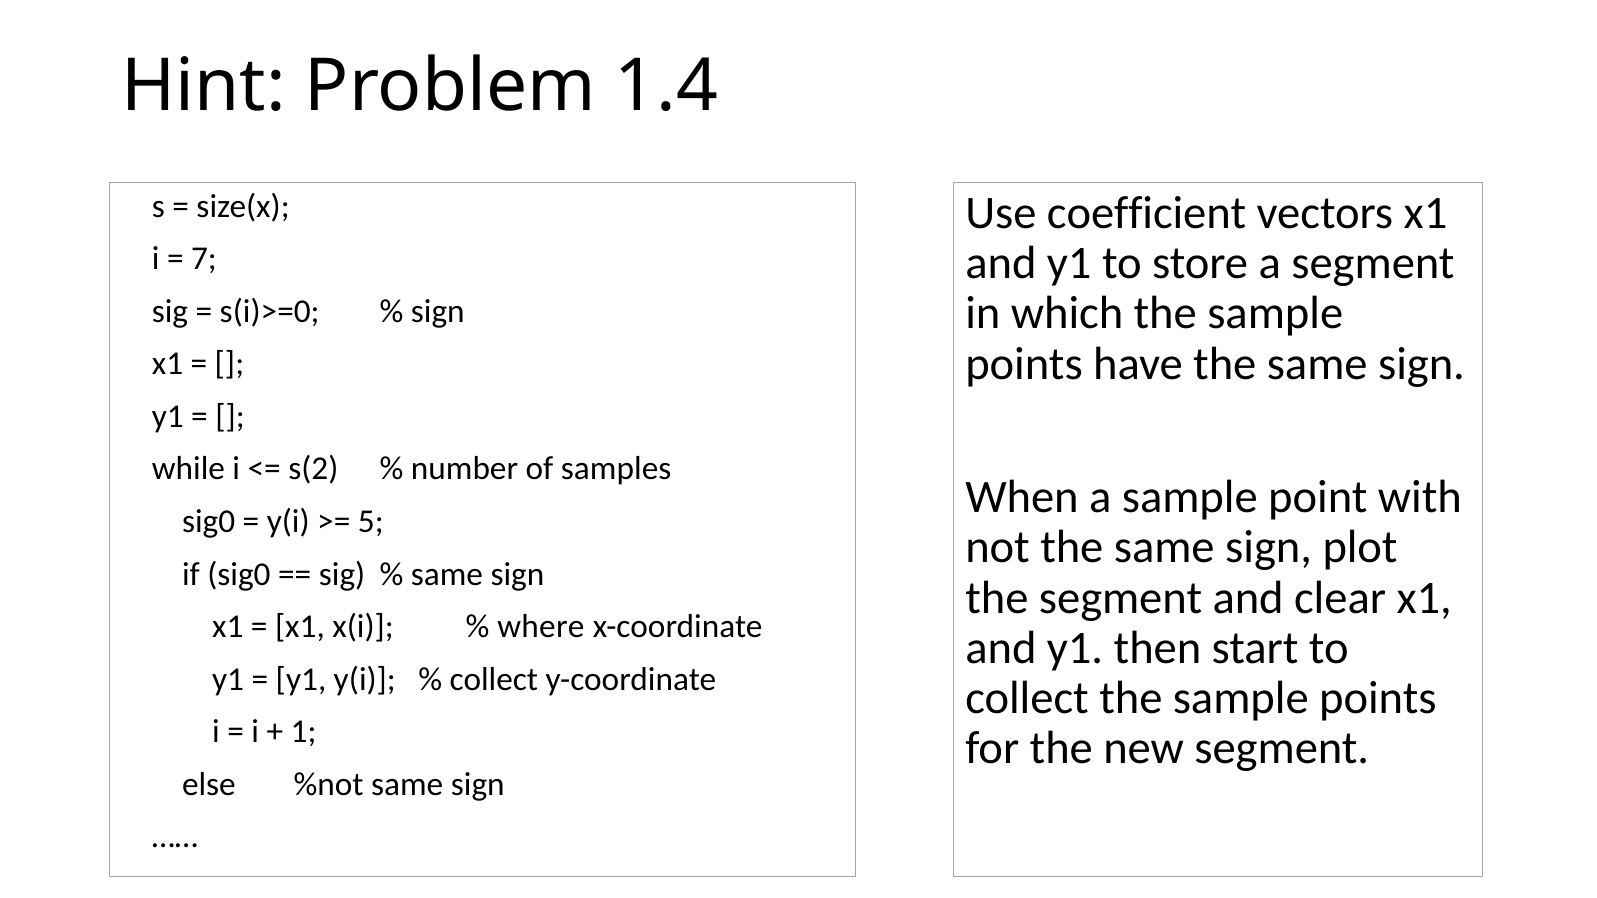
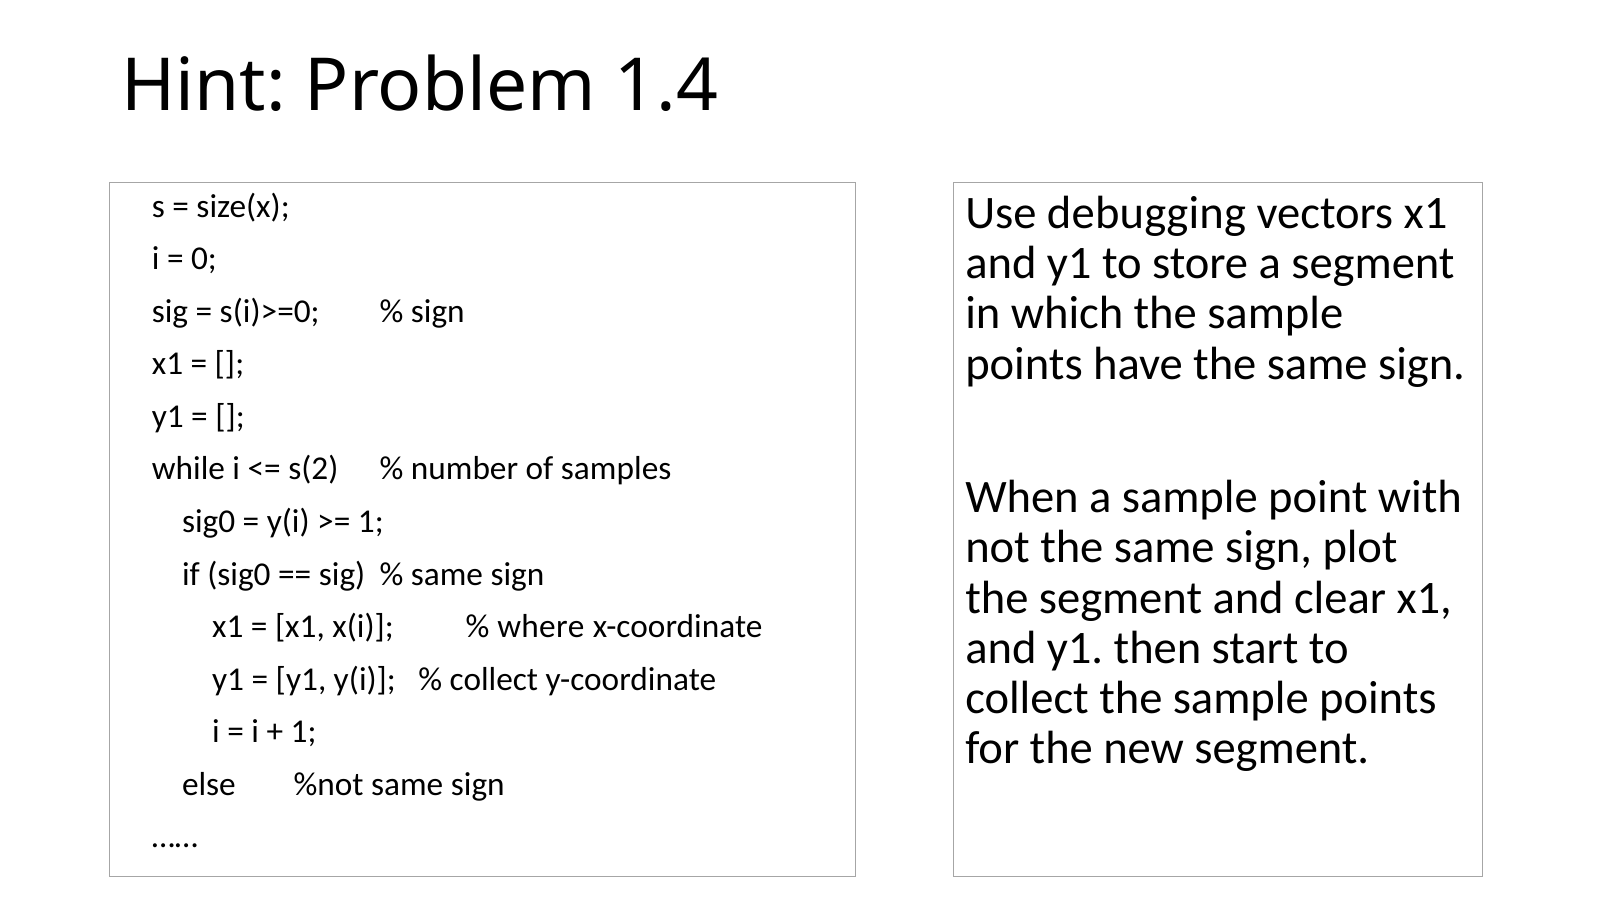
coefficient: coefficient -> debugging (1146, 213)
7: 7 -> 0 (204, 259)
5: 5 -> 1 (371, 522)
